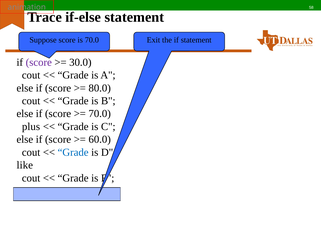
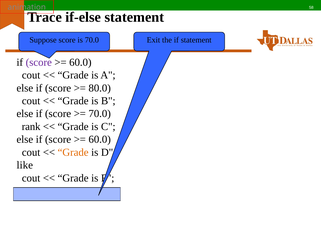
30.0: 30.0 -> 60.0 (80, 62)
plus: plus -> rank (31, 126)
Grade colour: blue -> orange (73, 152)
